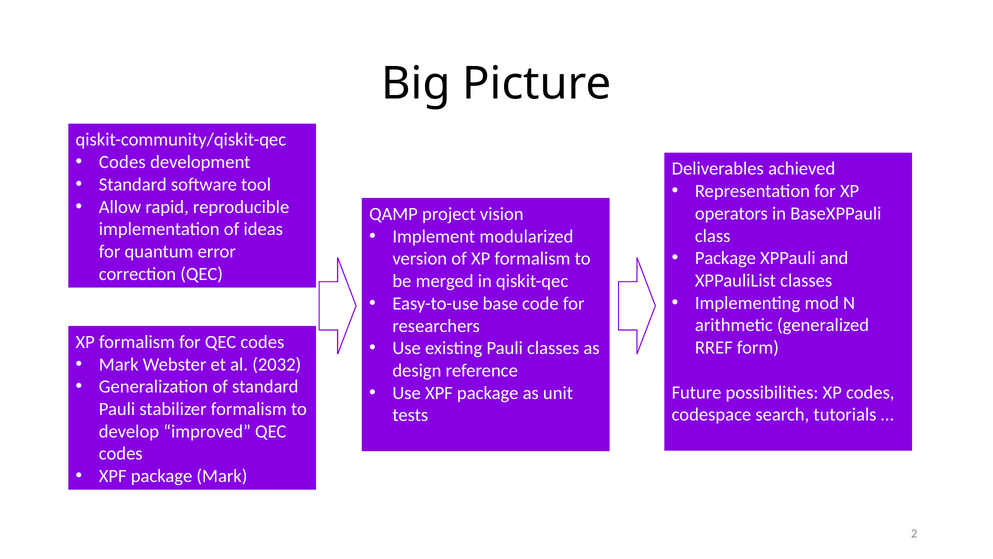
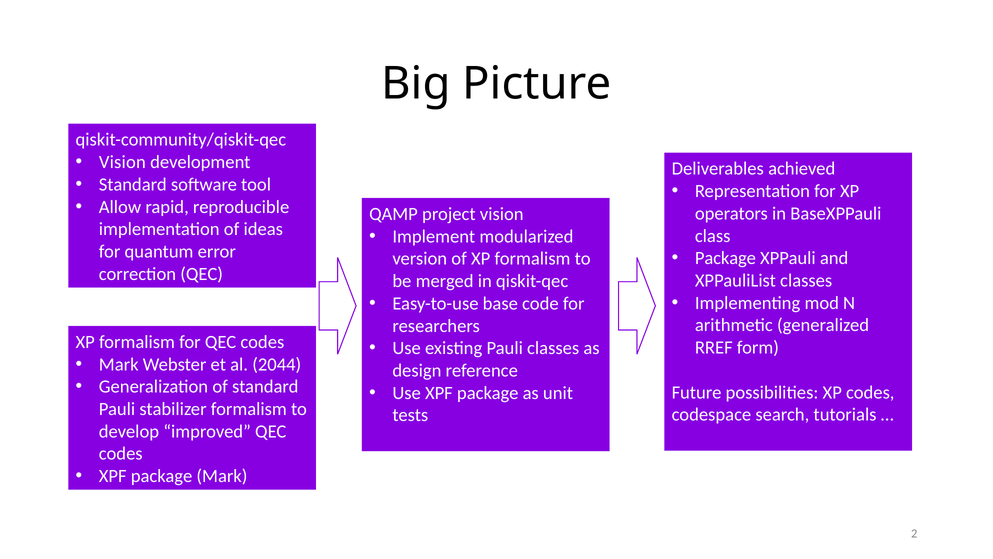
Codes: Codes -> Vision (122, 162)
2032: 2032 -> 2044 (277, 364)
